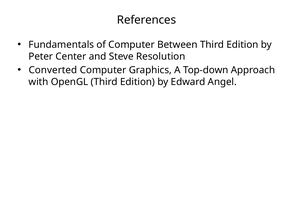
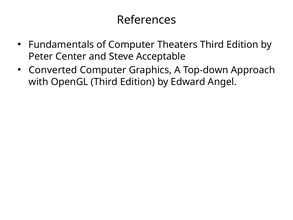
Between: Between -> Theaters (177, 45)
Resolution: Resolution -> Acceptable (161, 56)
